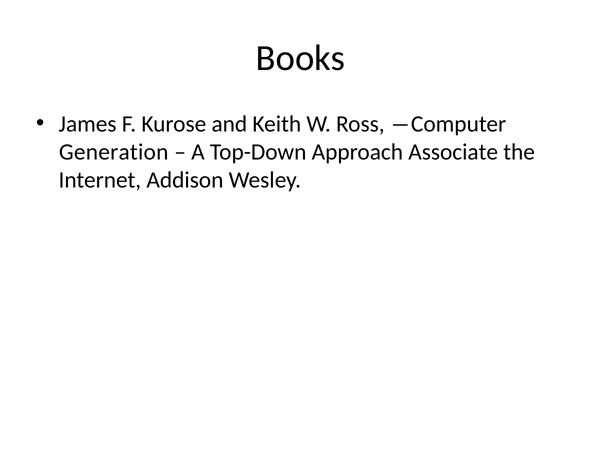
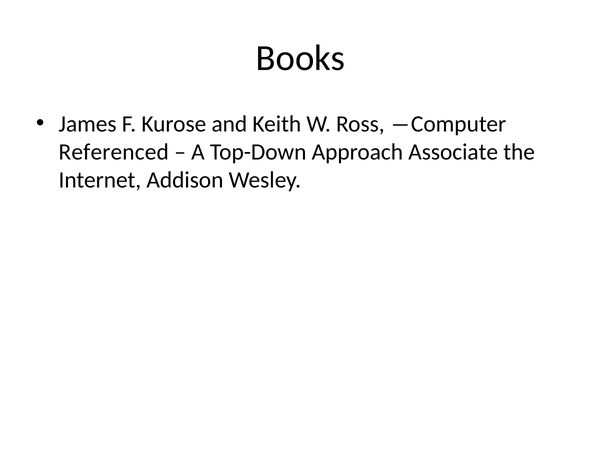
Generation: Generation -> Referenced (114, 152)
